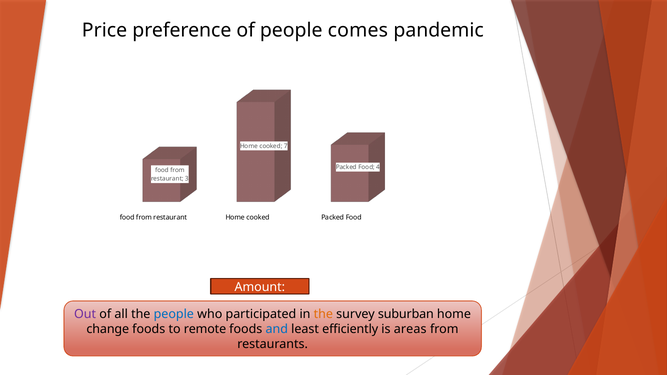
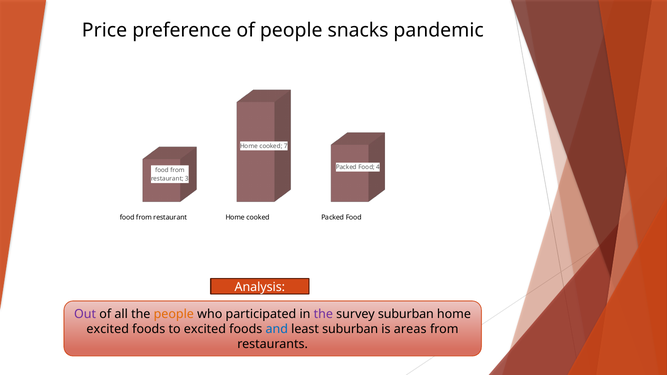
comes: comes -> snacks (358, 31)
Amount: Amount -> Analysis (260, 287)
people colour: blue -> orange (174, 314)
the colour: orange -> purple (323, 314)
change: change -> excited (108, 330)
to remote: remote -> excited (205, 330)
least efficiently: efficiently -> suburban (350, 330)
